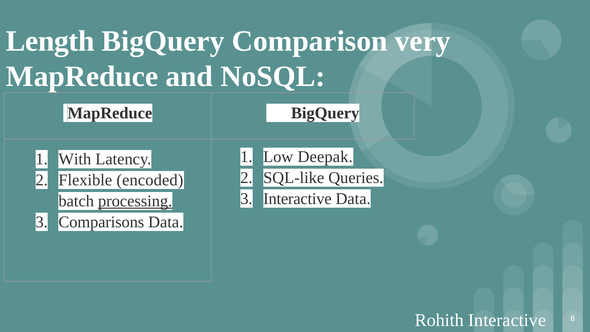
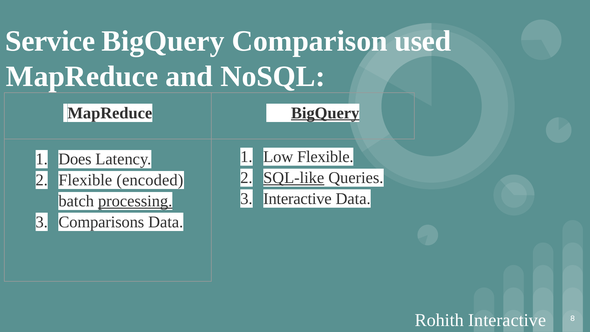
Length: Length -> Service (50, 41)
very: very -> used (423, 41)
BigQuery underline: none -> present (325, 113)
Low Deepak: Deepak -> Flexible (325, 157)
With: With -> Does (75, 159)
SQL-like underline: none -> present (294, 178)
